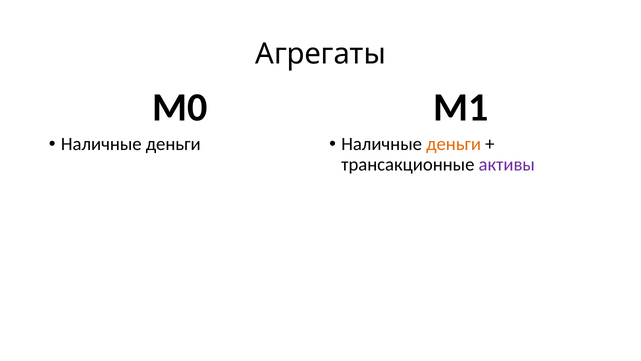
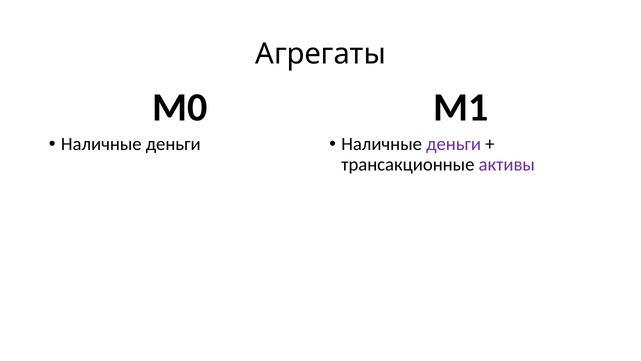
деньги colour: orange -> purple (454, 144)
